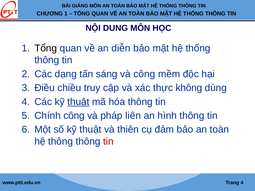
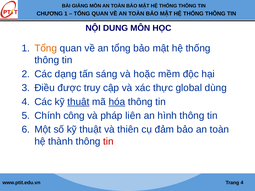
Tổng colour: black -> orange (46, 48)
an diễn: diễn -> tổng (121, 48)
và công: công -> hoặc (144, 74)
chiều: chiều -> được (69, 88)
không: không -> global (189, 88)
hóa underline: none -> present (117, 102)
hệ thông: thông -> thành (61, 142)
